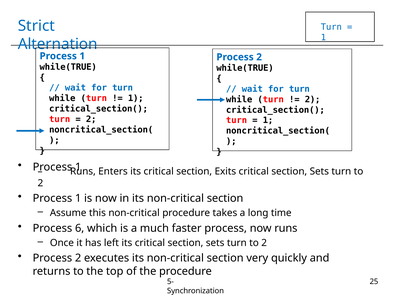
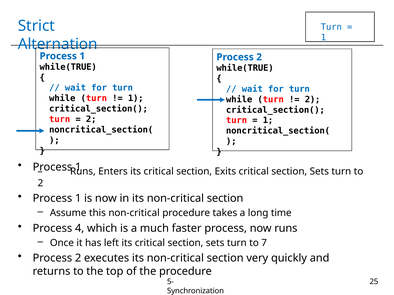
6: 6 -> 4 (80, 229)
2: 2 -> 7 (264, 243)
